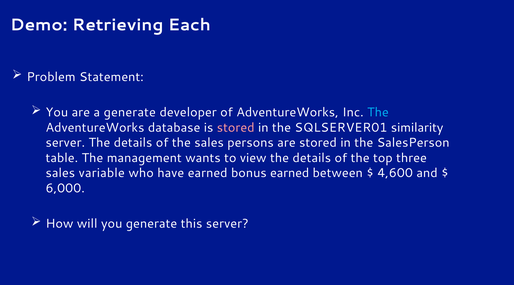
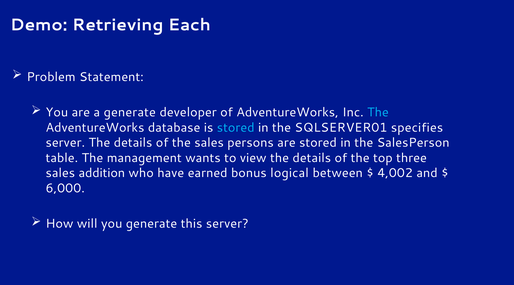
stored colour: pink -> light blue (236, 128)
similarity: similarity -> specifies (417, 128)
variable: variable -> addition (102, 173)
bonus earned: earned -> logical (290, 173)
4,600: 4,600 -> 4,002 (395, 173)
